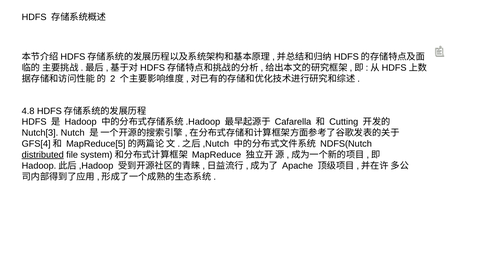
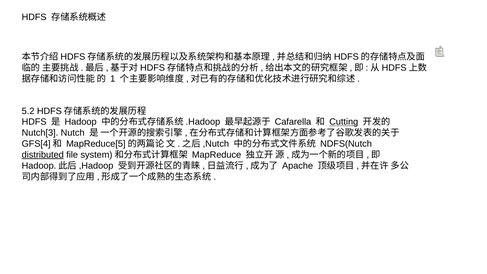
2: 2 -> 1 (113, 79)
4.8: 4.8 -> 5.2 (28, 111)
Cutting underline: none -> present (344, 122)
